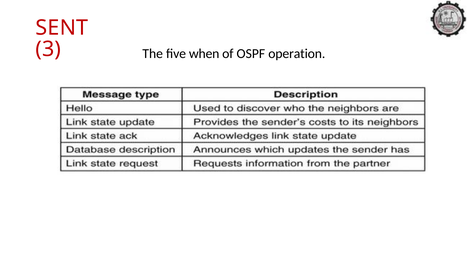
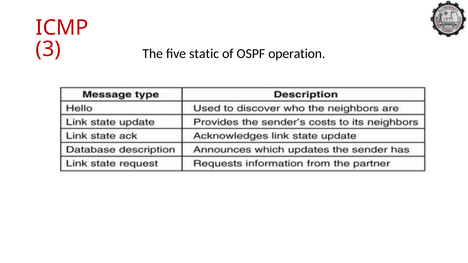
SENT: SENT -> ICMP (62, 28)
when: when -> static (204, 54)
